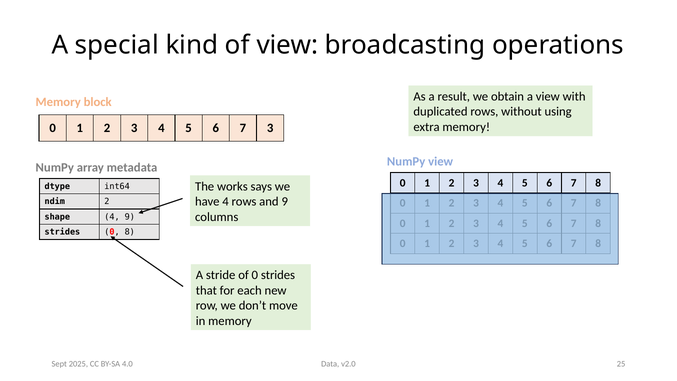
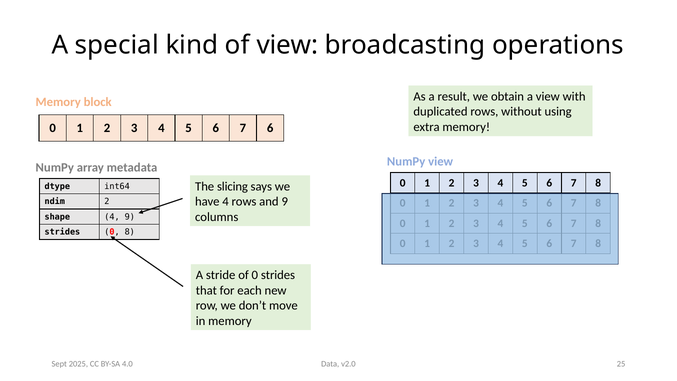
7 3: 3 -> 6 (270, 128)
works: works -> slicing (232, 186)
